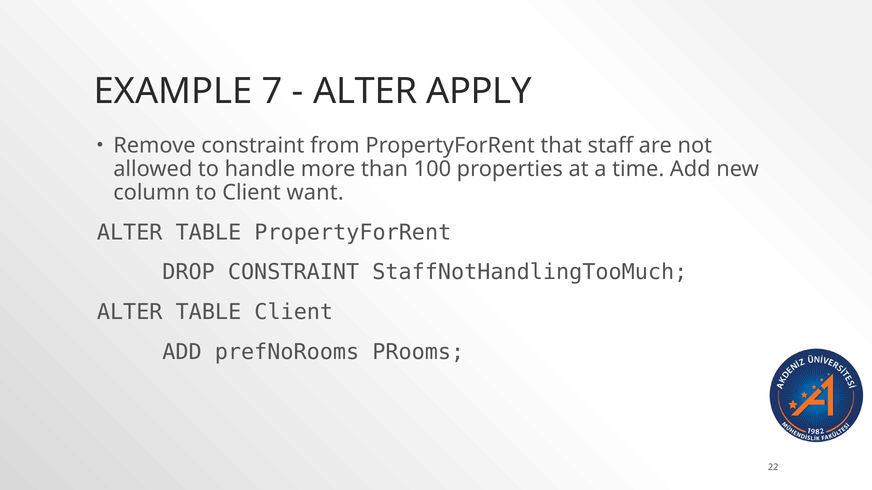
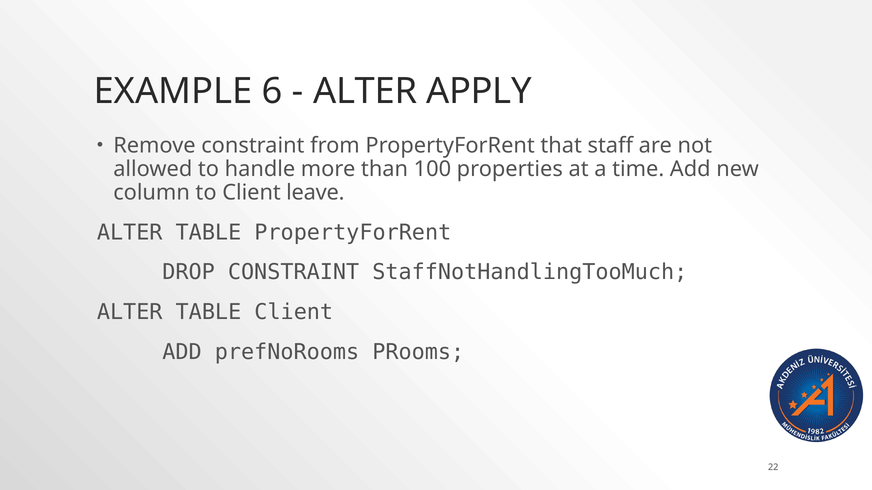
7: 7 -> 6 (272, 91)
want: want -> leave (315, 193)
